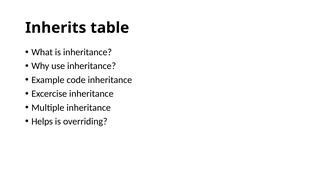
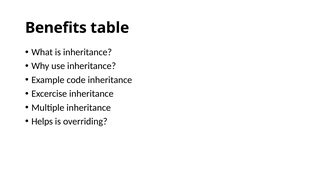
Inherits: Inherits -> Benefits (56, 28)
